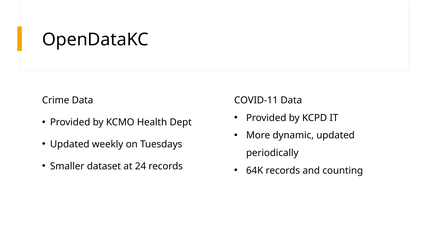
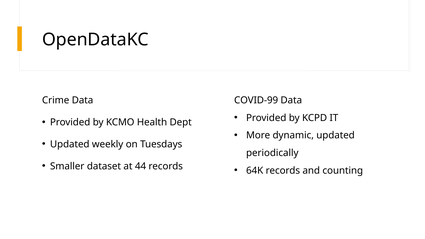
COVID-11: COVID-11 -> COVID-99 (256, 100)
24: 24 -> 44 (141, 166)
